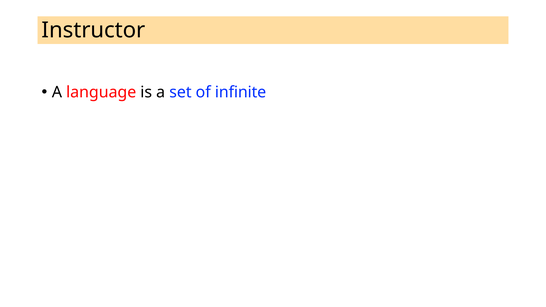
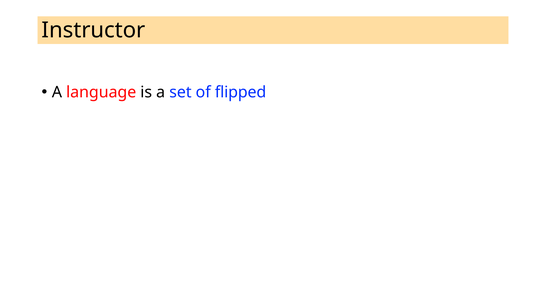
infinite: infinite -> flipped (241, 92)
